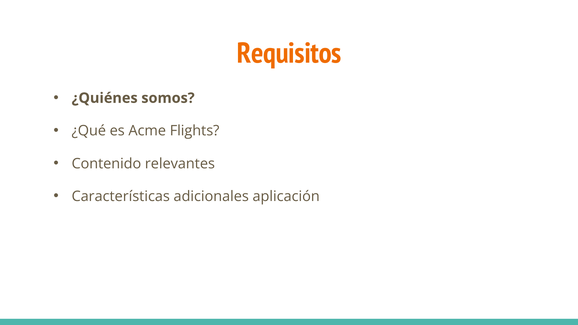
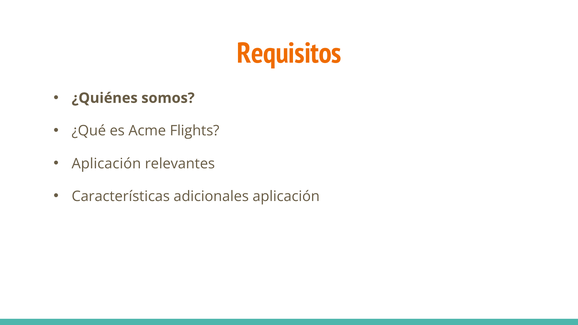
Contenido: Contenido -> Aplicación (106, 164)
